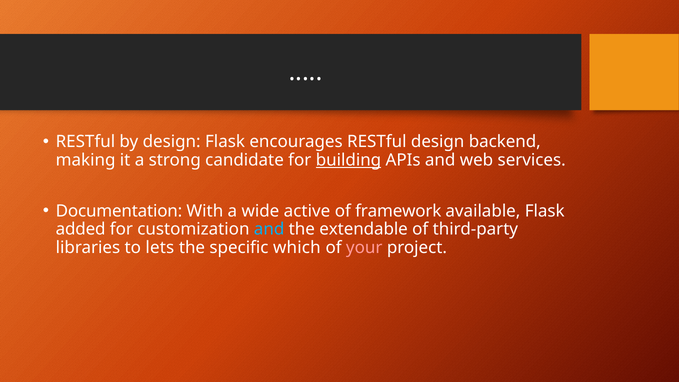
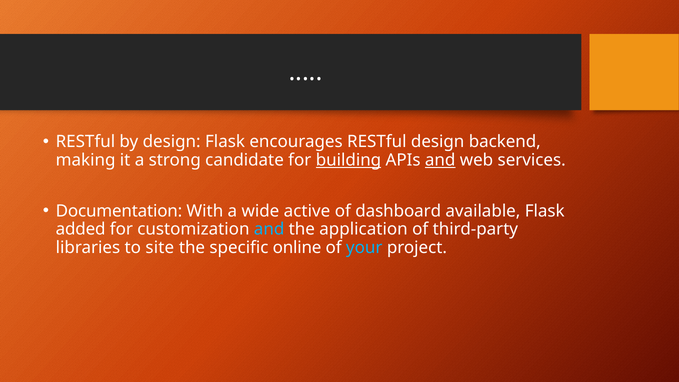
and underline: none -> present (440, 160)
framework: framework -> dashboard (398, 211)
extendable: extendable -> application (364, 229)
lets: lets -> site (160, 248)
which: which -> online (297, 248)
your colour: pink -> light blue (364, 248)
